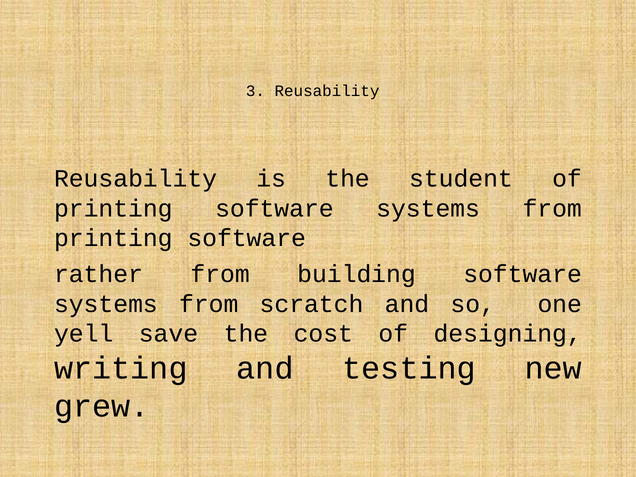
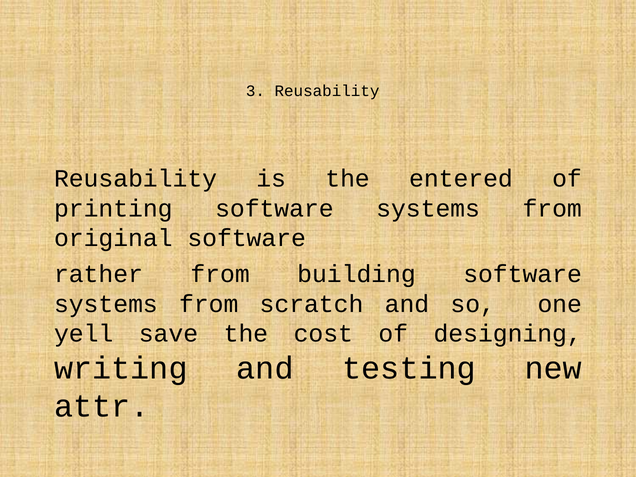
student: student -> entered (461, 179)
printing: printing -> original (113, 238)
grew: grew -> attr (102, 406)
